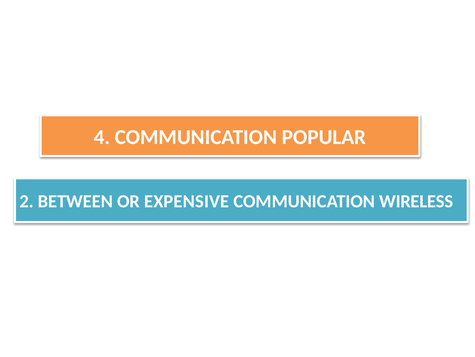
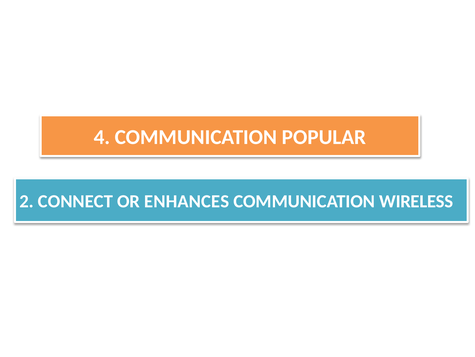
BETWEEN: BETWEEN -> CONNECT (75, 201)
EXPENSIVE: EXPENSIVE -> ENHANCES (187, 201)
